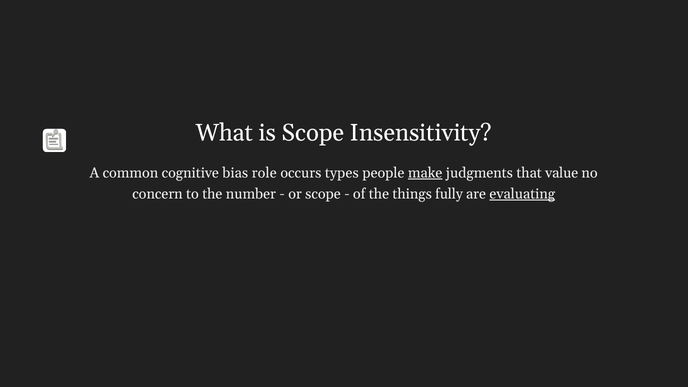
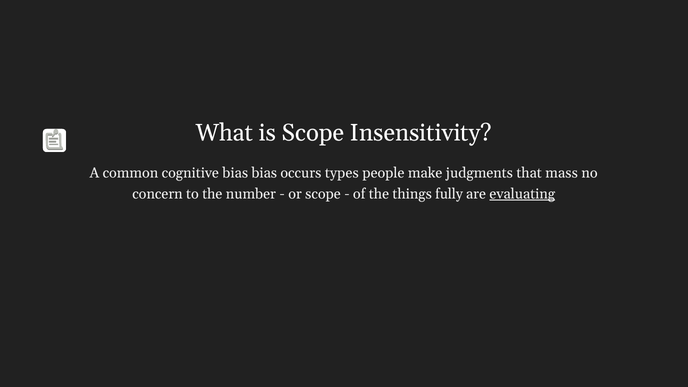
bias role: role -> bias (264, 173)
make underline: present -> none (425, 173)
value: value -> mass (562, 173)
